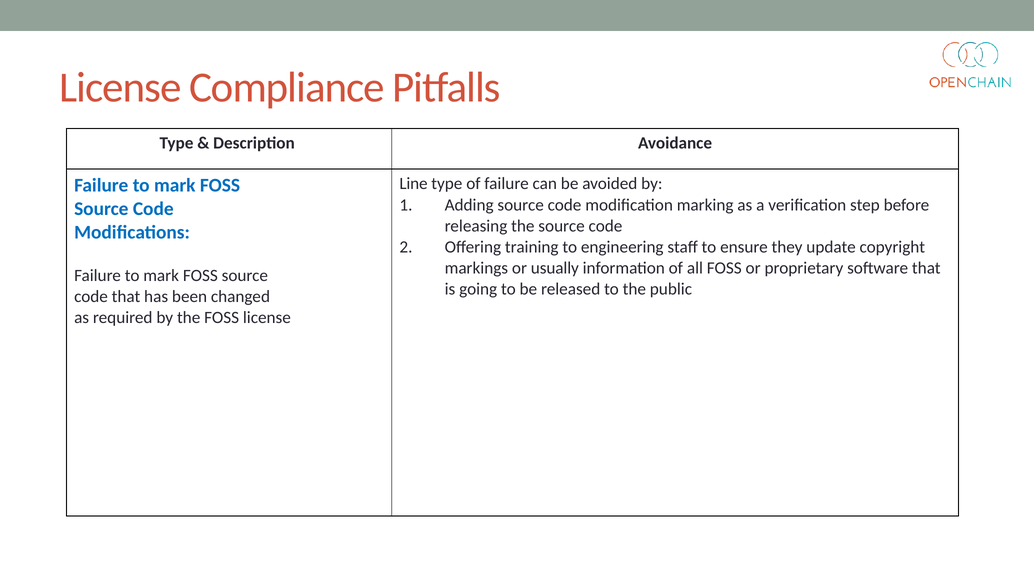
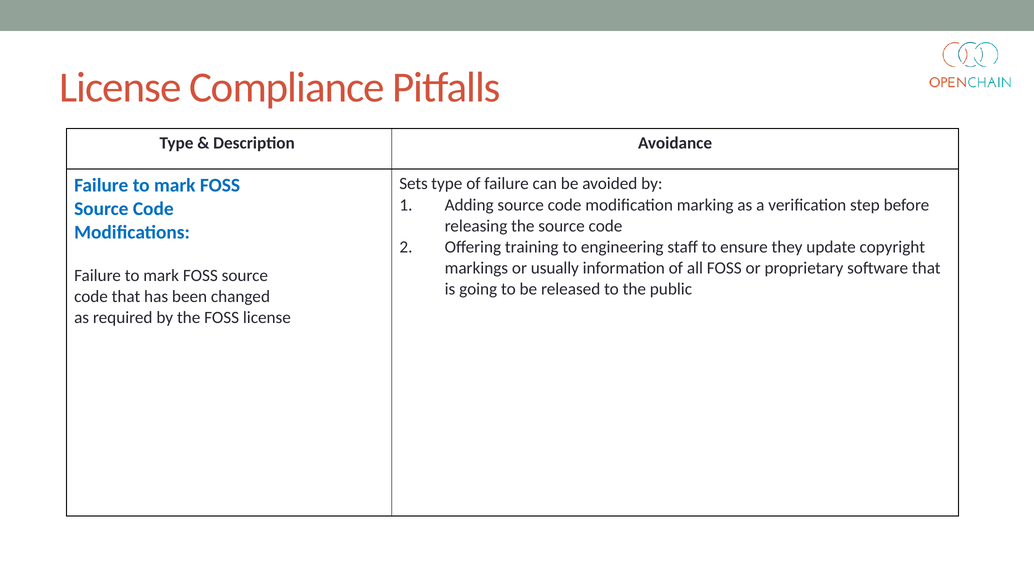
Line: Line -> Sets (414, 184)
